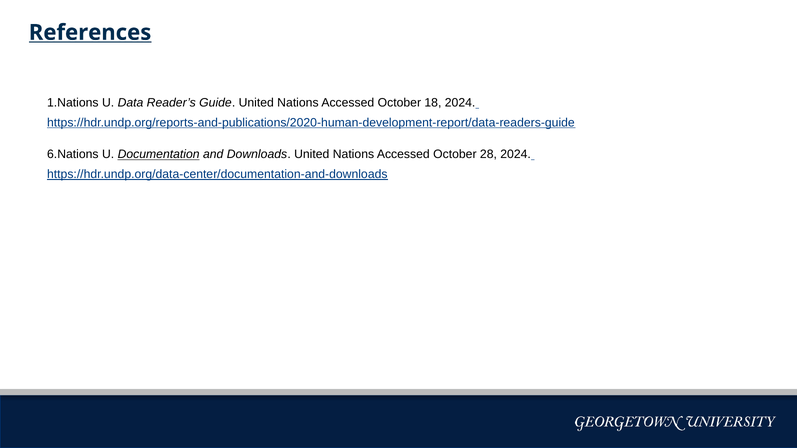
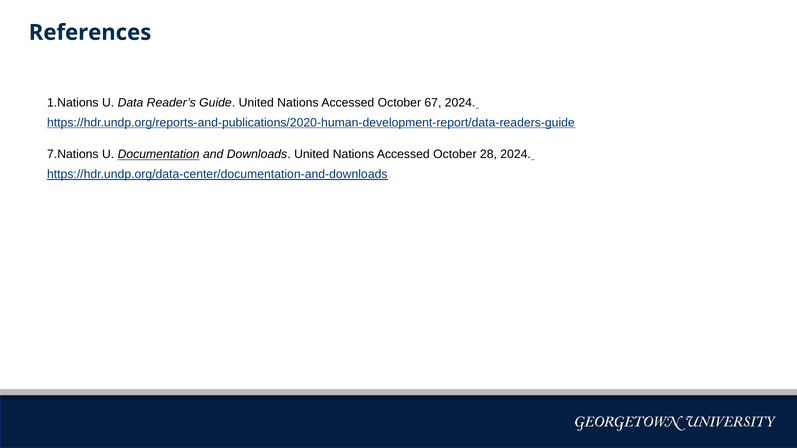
References underline: present -> none (90, 33)
18: 18 -> 67 (433, 103)
6.Nations: 6.Nations -> 7.Nations (73, 155)
